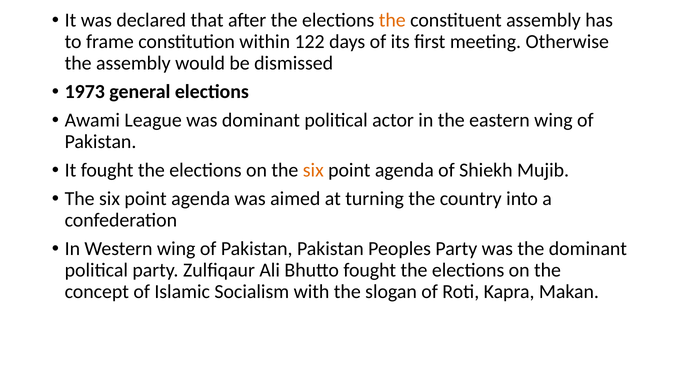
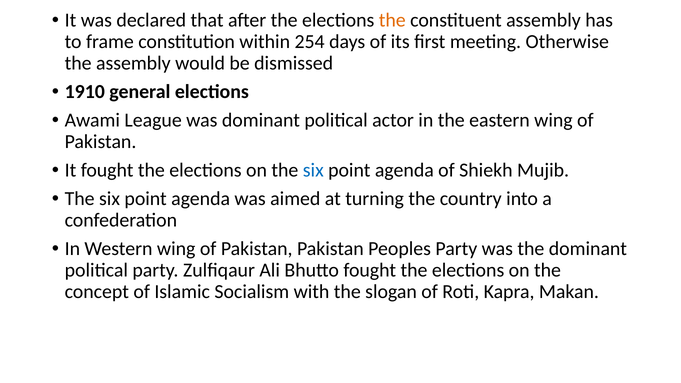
122: 122 -> 254 (310, 42)
1973: 1973 -> 1910 (85, 92)
six colour: orange -> blue (313, 170)
